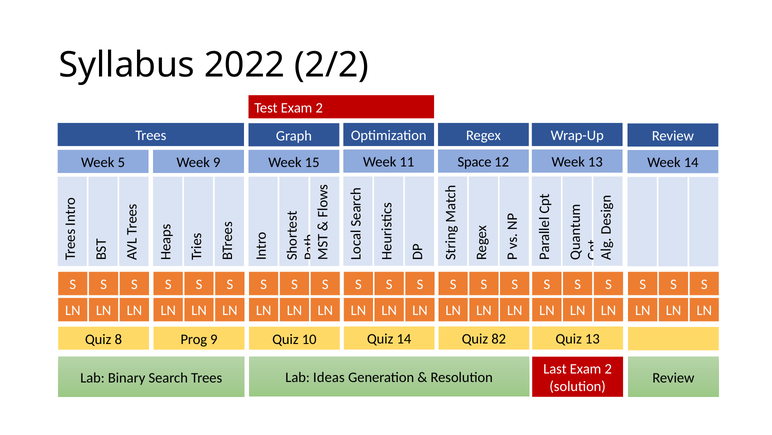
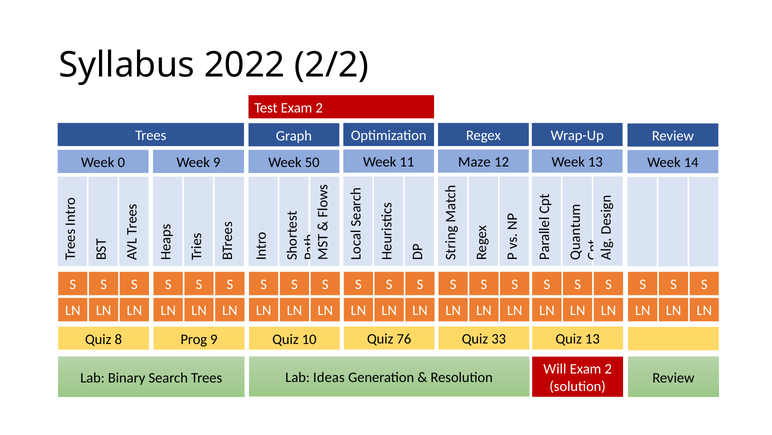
Space: Space -> Maze (474, 162)
5: 5 -> 0 (121, 162)
15: 15 -> 50 (312, 162)
Quiz 14: 14 -> 76 (404, 338)
82: 82 -> 33 (499, 338)
Last: Last -> Will (555, 368)
